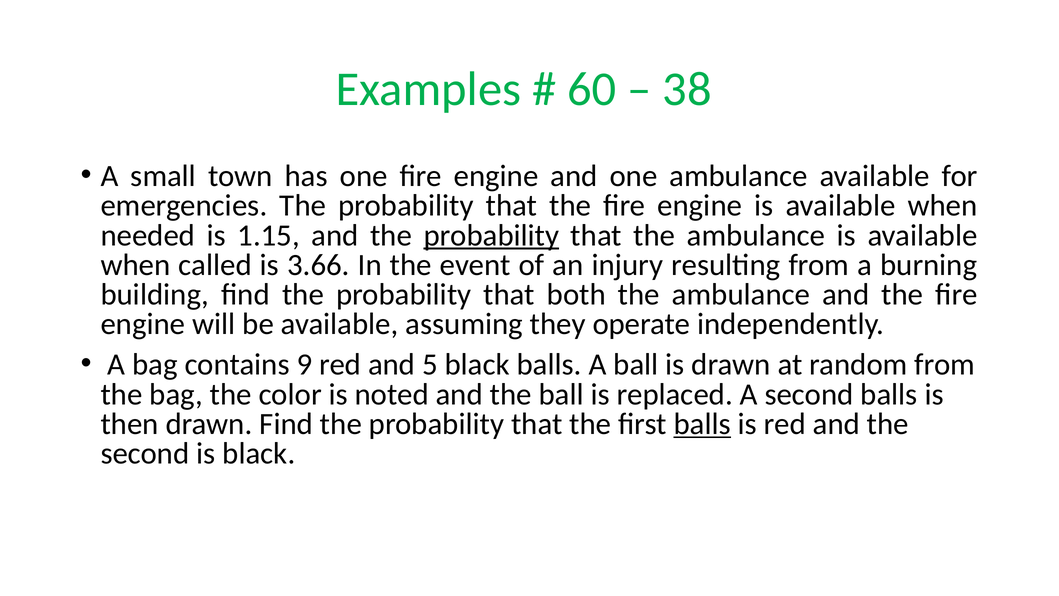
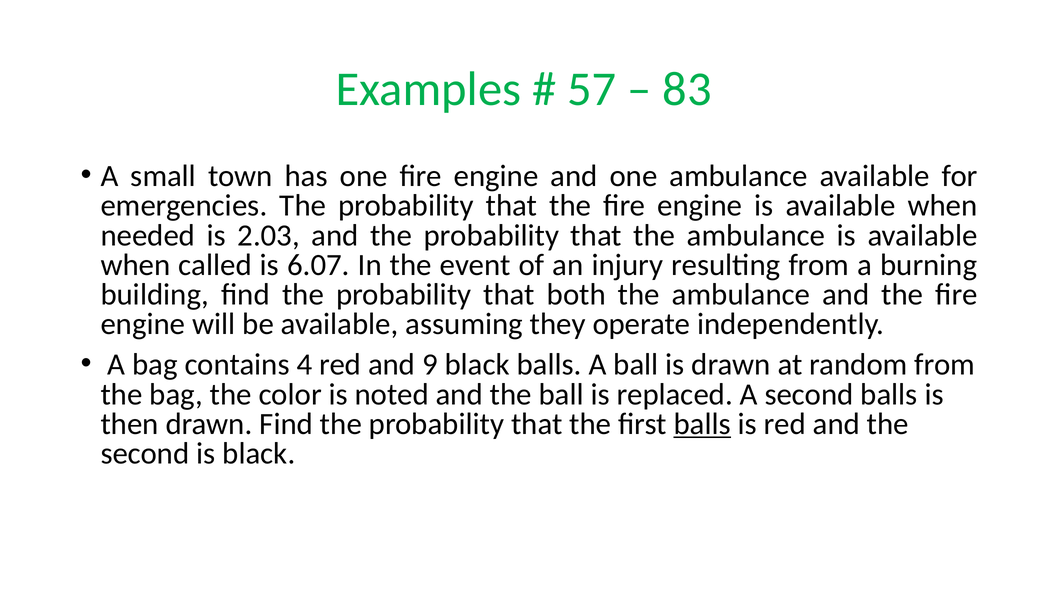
60: 60 -> 57 (592, 89)
38: 38 -> 83 (687, 89)
1.15: 1.15 -> 2.03 (269, 235)
probability underline: present -> none (491, 235)
3.66: 3.66 -> 6.07 (318, 265)
9: 9 -> 4 (304, 365)
5: 5 -> 9 (430, 365)
